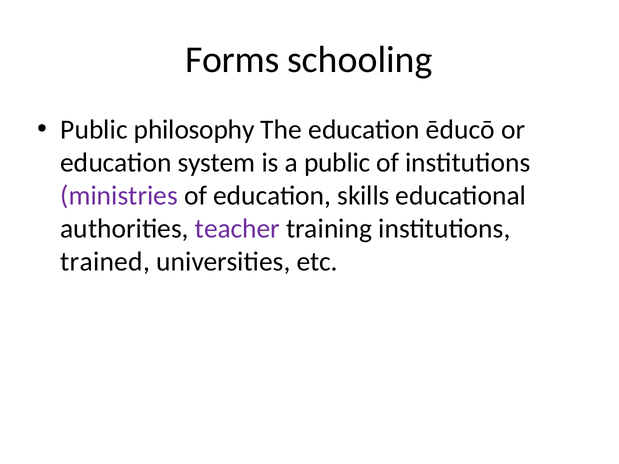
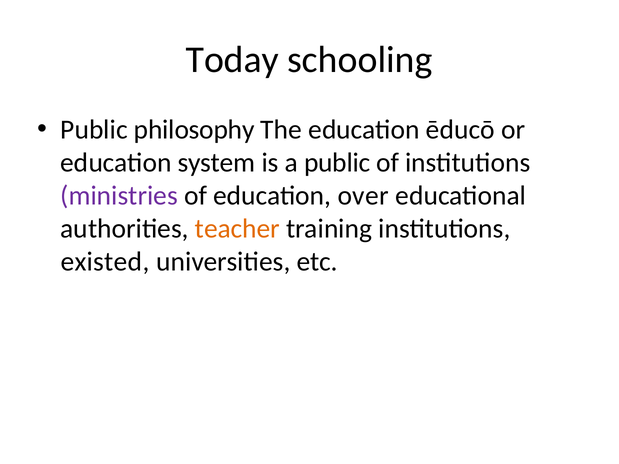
Forms: Forms -> Today (232, 60)
skills: skills -> over (363, 196)
teacher colour: purple -> orange (237, 229)
trained: trained -> existed (105, 262)
